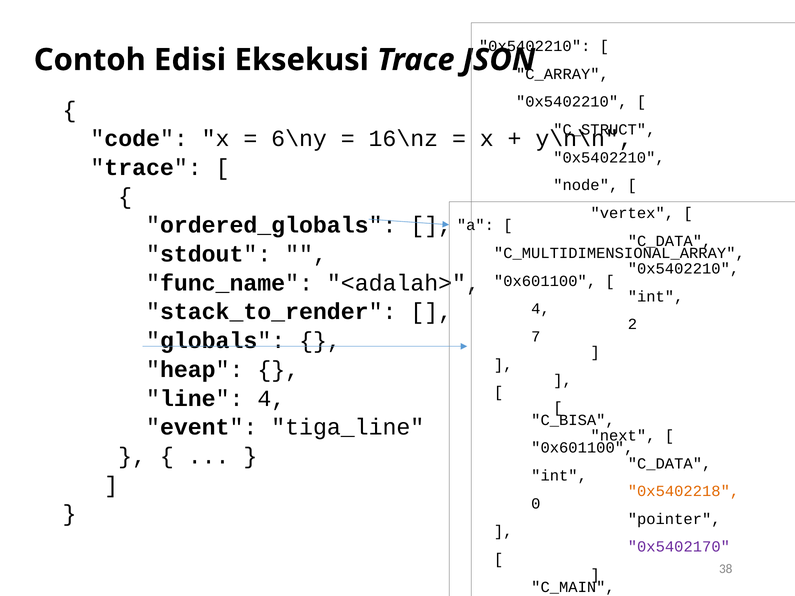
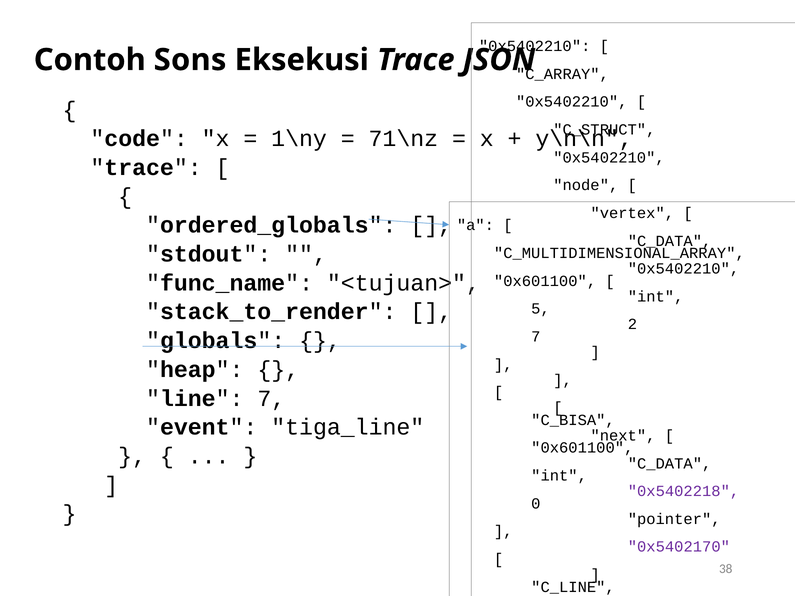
Edisi: Edisi -> Sons (190, 60)
6\ny: 6\ny -> 1\ny (299, 139)
16\nz: 16\nz -> 71\nz (403, 139)
<adalah>: <adalah> -> <tujuan> (403, 283)
4: 4 -> 5 (541, 309)
line 4: 4 -> 7 (271, 399)
0x5402218 colour: orange -> purple (683, 491)
C_MAIN: C_MAIN -> C_LINE (573, 587)
